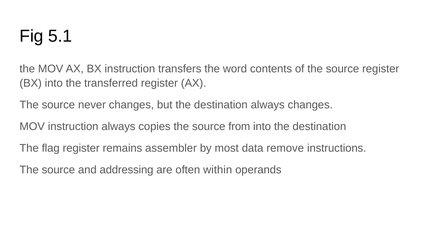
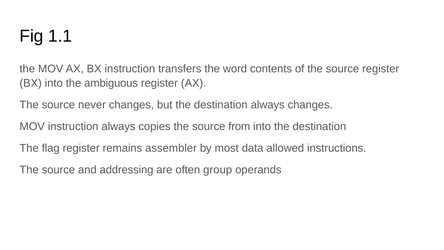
5.1: 5.1 -> 1.1 (60, 36)
transferred: transferred -> ambiguous (111, 83)
remove: remove -> allowed (285, 148)
within: within -> group (218, 170)
